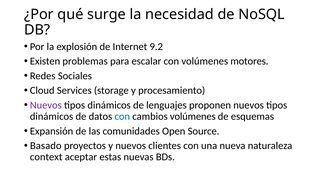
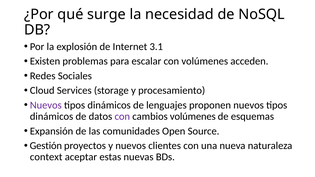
9.2: 9.2 -> 3.1 (156, 47)
motores: motores -> acceden (249, 61)
con colour: blue -> purple (122, 117)
Basado: Basado -> Gestión (46, 146)
